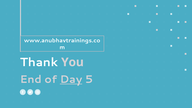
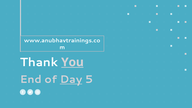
You underline: none -> present (72, 62)
